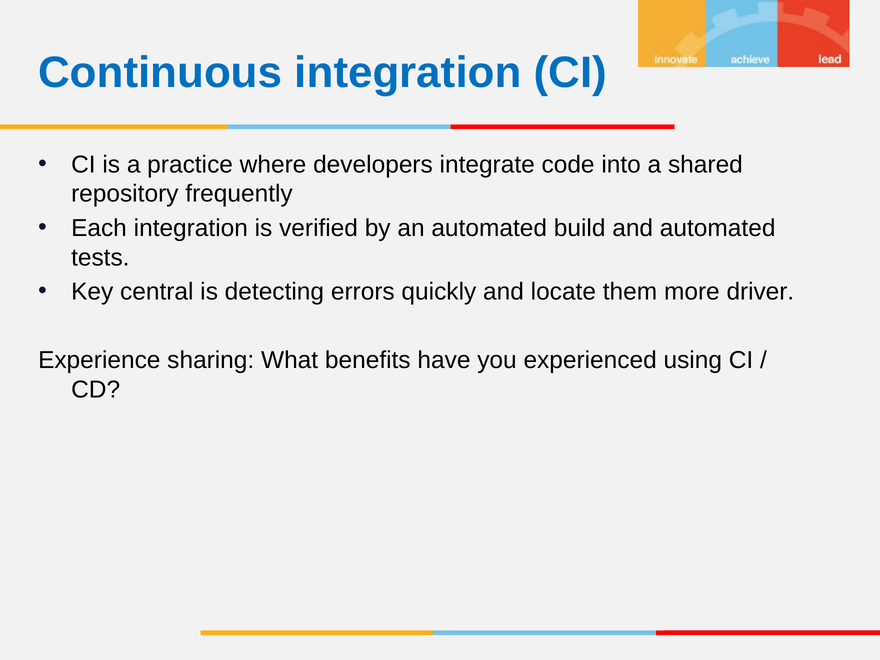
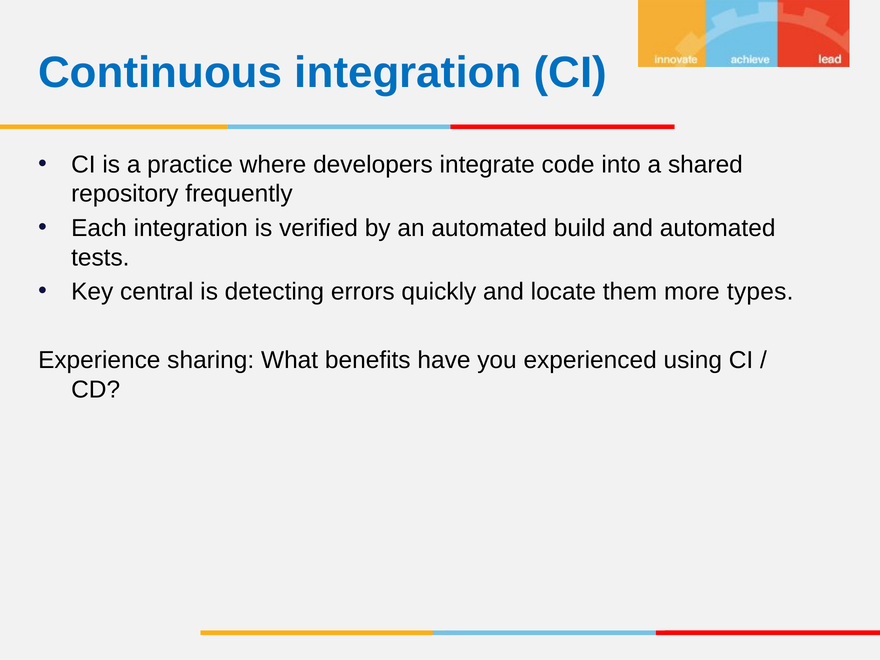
driver: driver -> types (760, 292)
